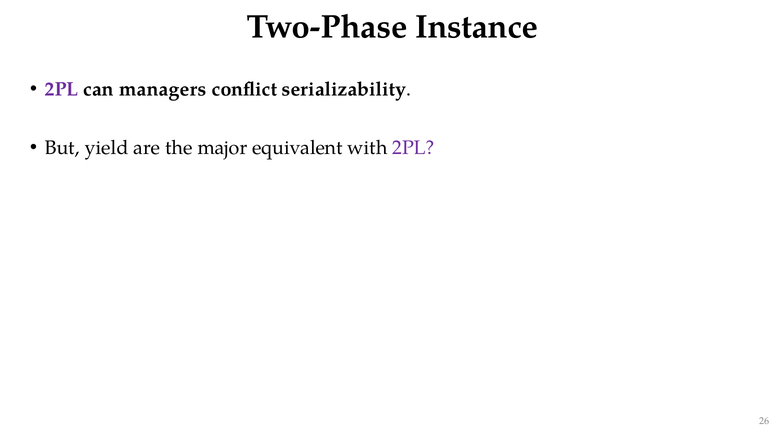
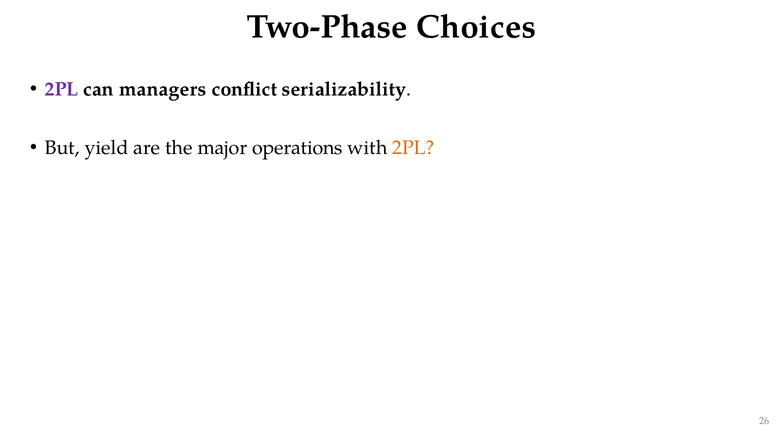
Instance: Instance -> Choices (476, 27)
equivalent: equivalent -> operations (297, 148)
2PL colour: purple -> orange (413, 148)
